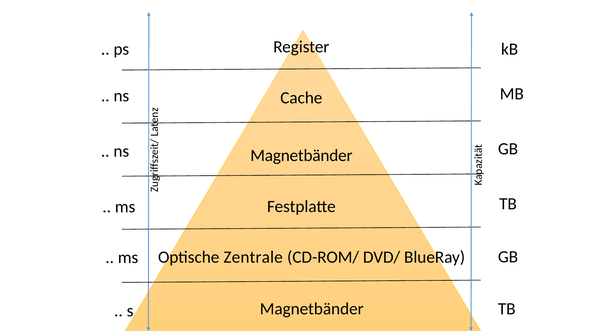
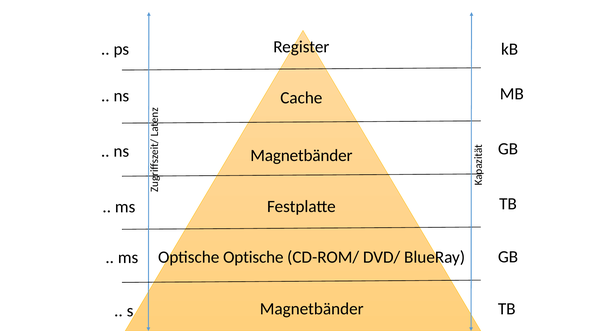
Optische Zentrale: Zentrale -> Optische (253, 257)
